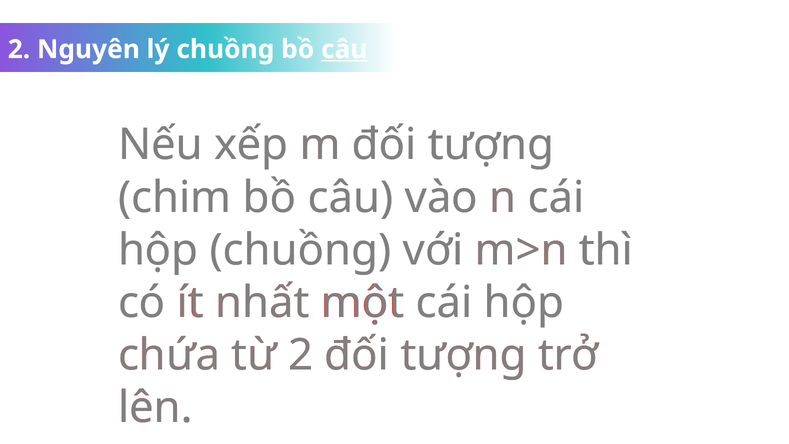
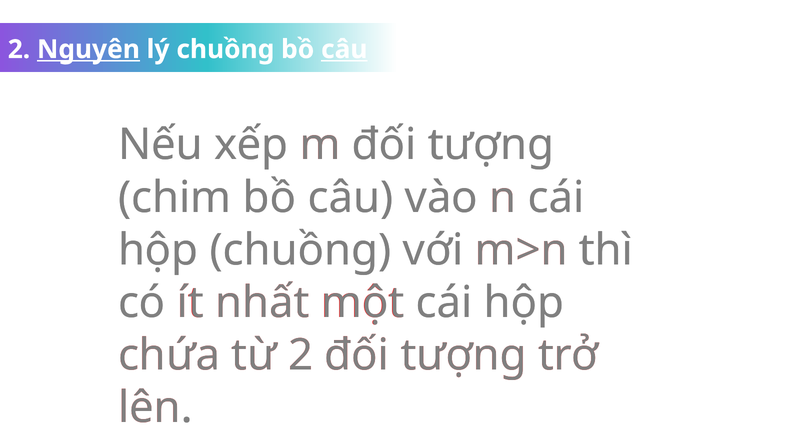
Nguyên underline: none -> present (88, 49)
